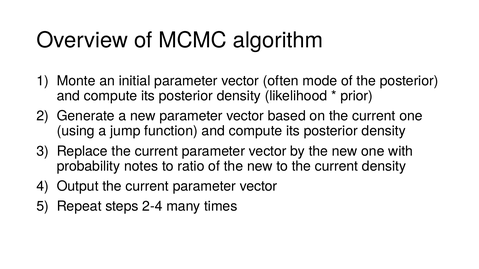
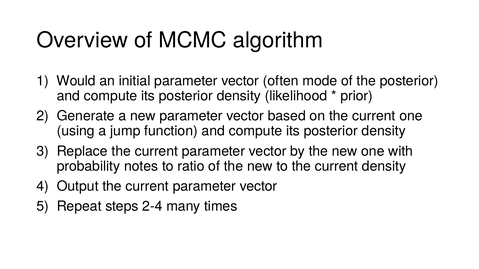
Monte: Monte -> Would (76, 81)
